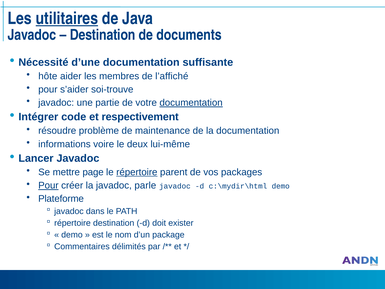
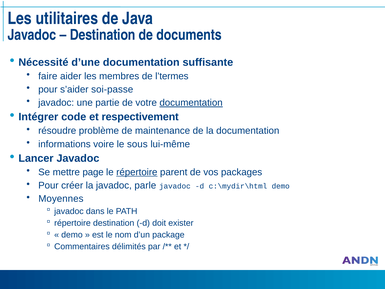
utilitaires underline: present -> none (67, 18)
hôte: hôte -> faire (48, 76)
l’affiché: l’affiché -> l’termes (172, 76)
soi-trouve: soi-trouve -> soi-passe (112, 89)
deux: deux -> sous (137, 144)
Pour underline: present -> none (48, 185)
Plateforme: Plateforme -> Moyennes (61, 199)
